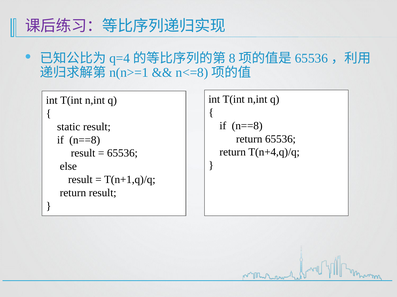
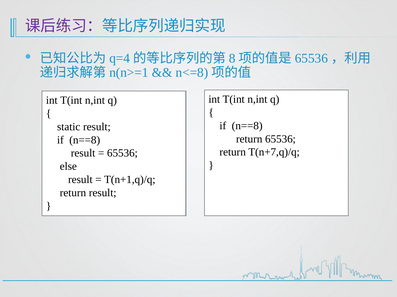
T(n+4,q)/q: T(n+4,q)/q -> T(n+7,q)/q (274, 153)
